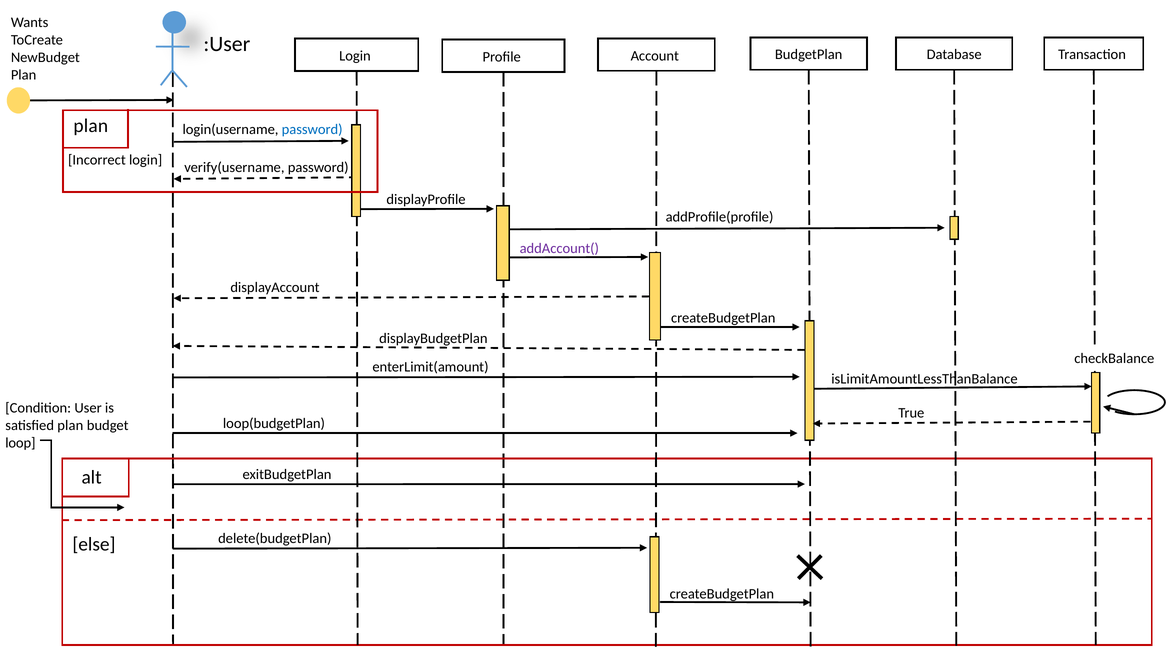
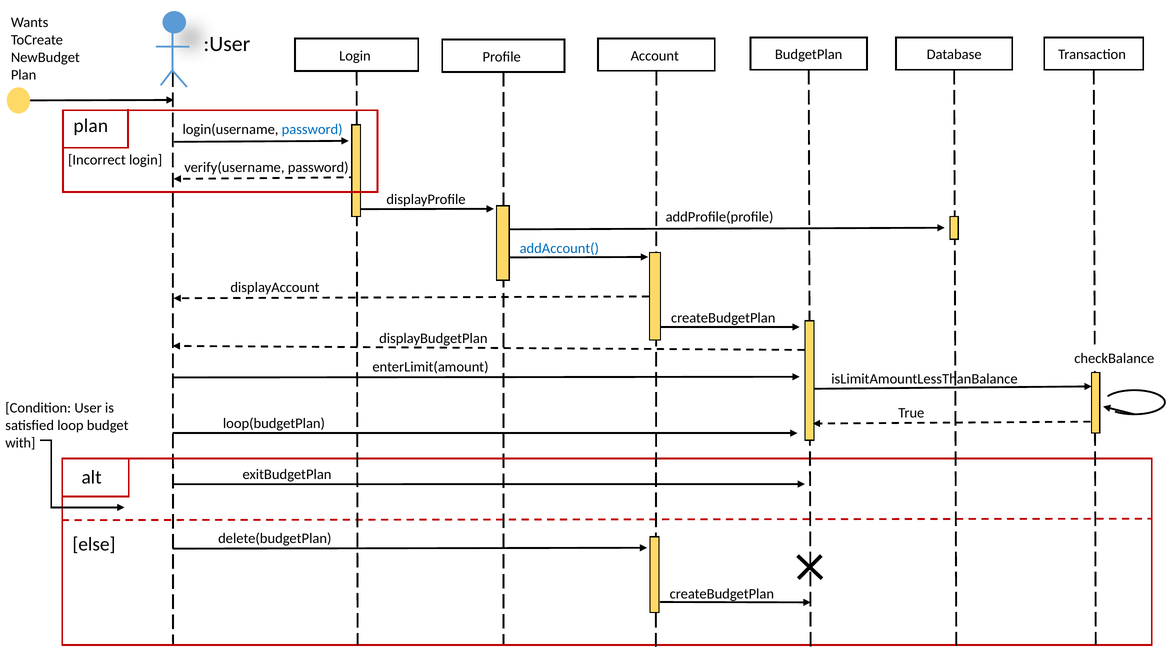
addAccount( colour: purple -> blue (559, 248)
satisfied plan: plan -> loop (70, 425)
loop: loop -> with (20, 443)
